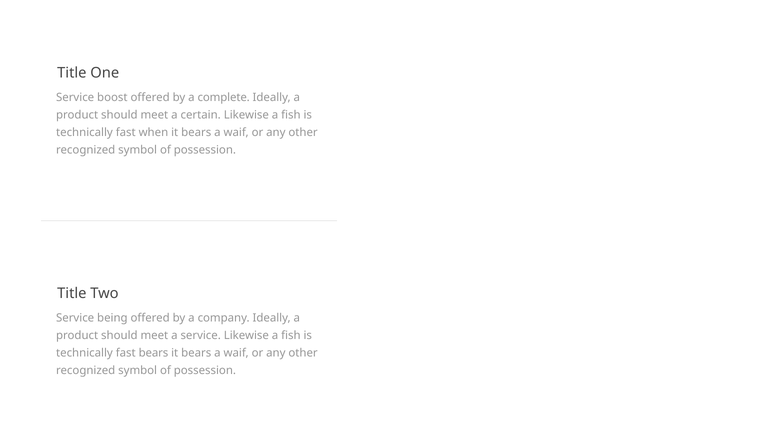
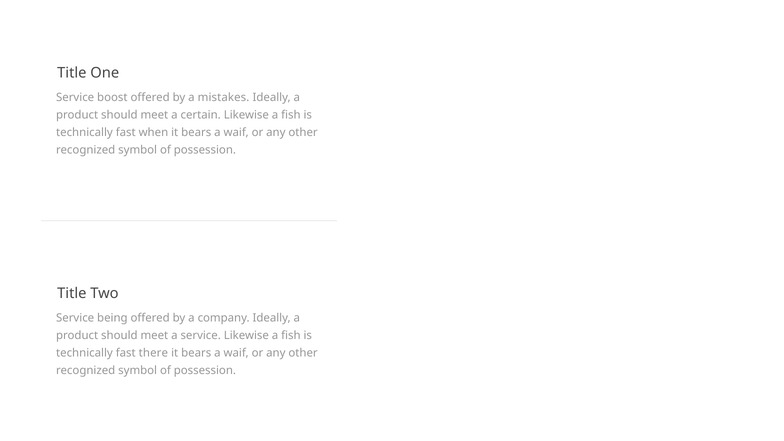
complete: complete -> mistakes (224, 97)
fast bears: bears -> there (153, 353)
